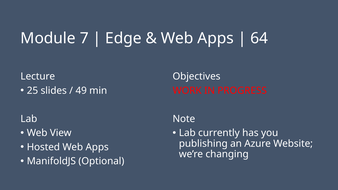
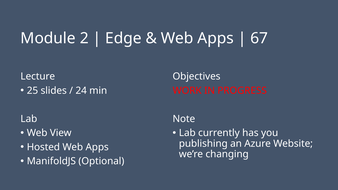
7: 7 -> 2 (84, 38)
64: 64 -> 67 (259, 38)
49: 49 -> 24 (81, 91)
